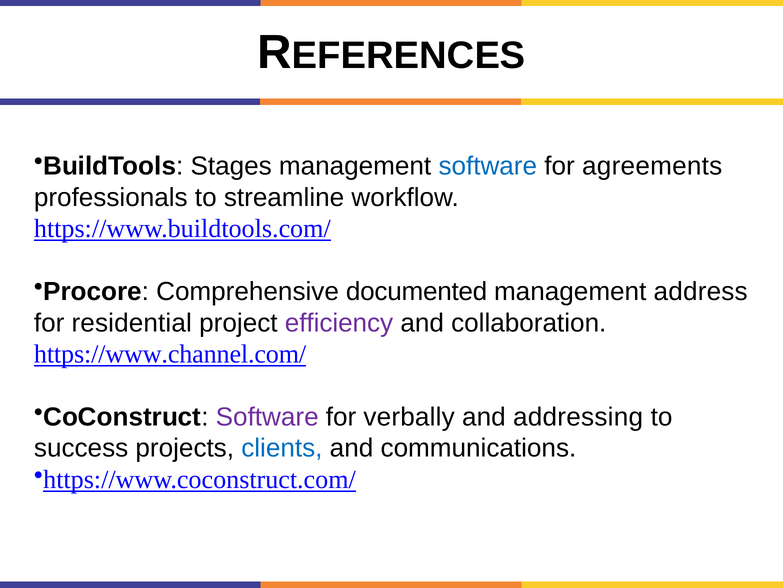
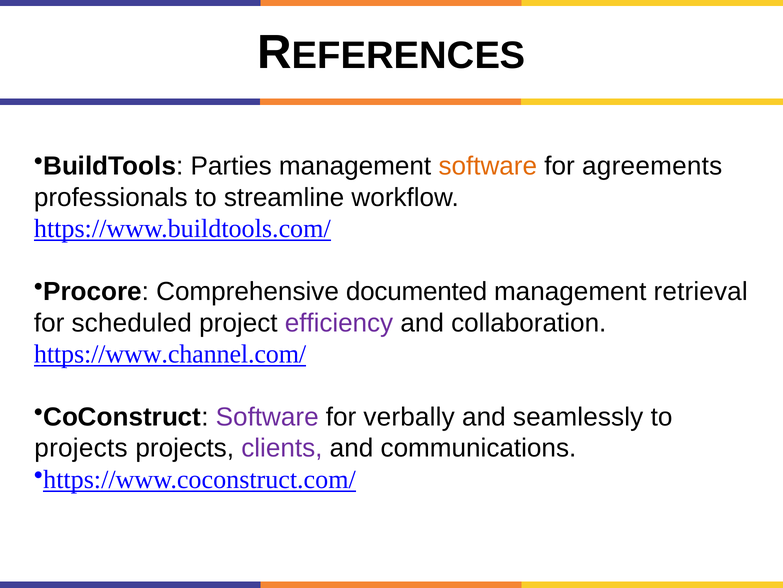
Stages: Stages -> Parties (231, 166)
software colour: blue -> orange (488, 166)
address: address -> retrieval (701, 291)
residential: residential -> scheduled (132, 322)
addressing: addressing -> seamlessly (578, 416)
success: success -> projects (81, 448)
clients colour: blue -> purple (282, 448)
